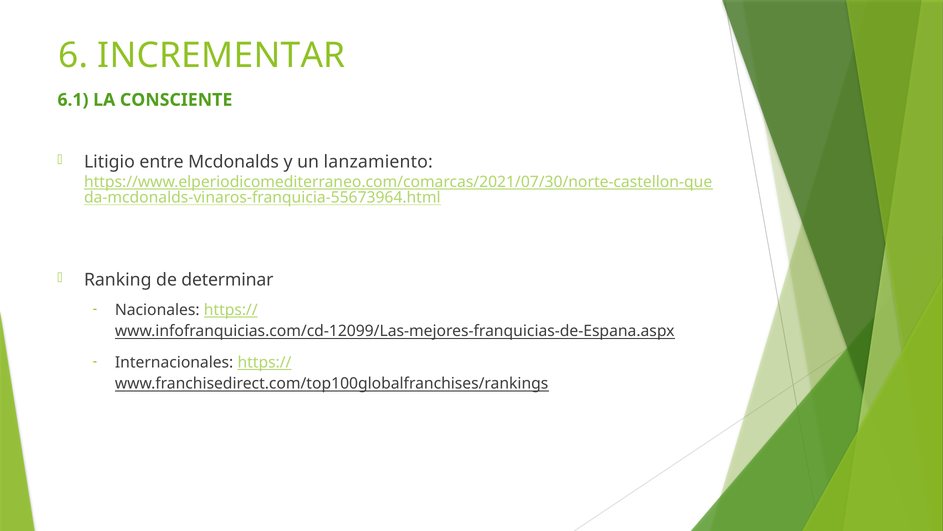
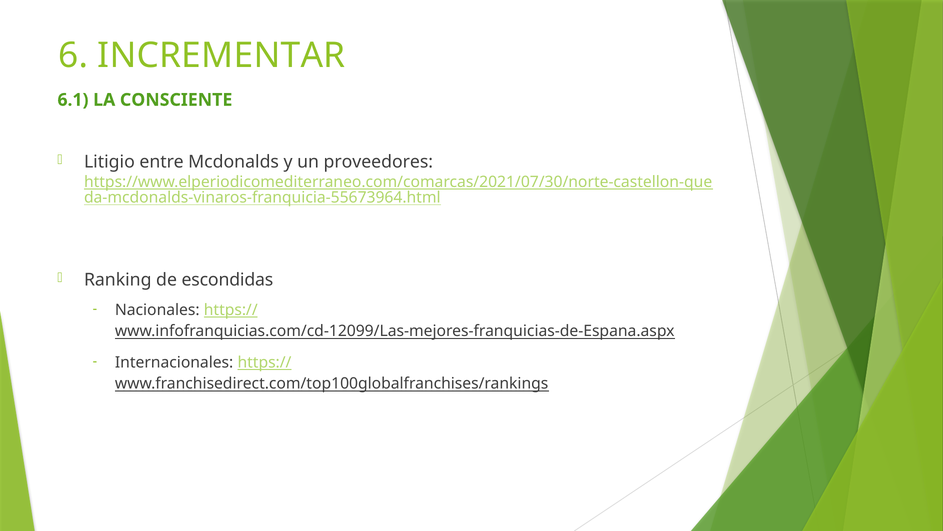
lanzamiento: lanzamiento -> proveedores (378, 162)
determinar: determinar -> escondidas (227, 280)
